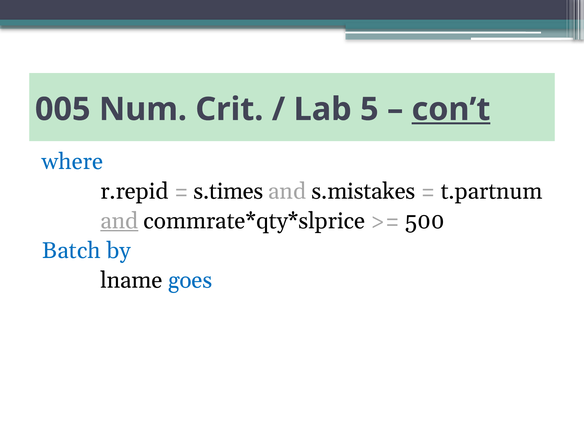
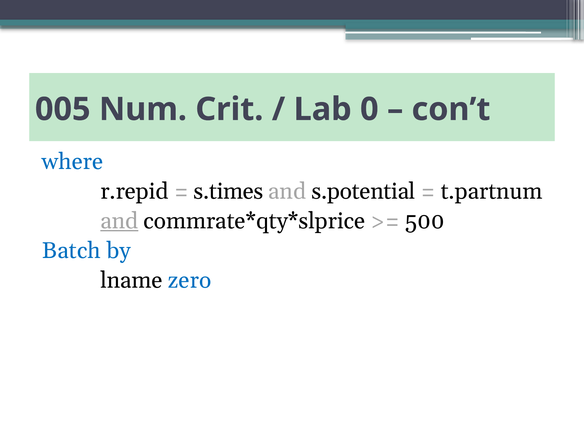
5: 5 -> 0 (369, 109)
con’t underline: present -> none (451, 109)
s.mistakes: s.mistakes -> s.potential (364, 191)
goes: goes -> zero (190, 280)
